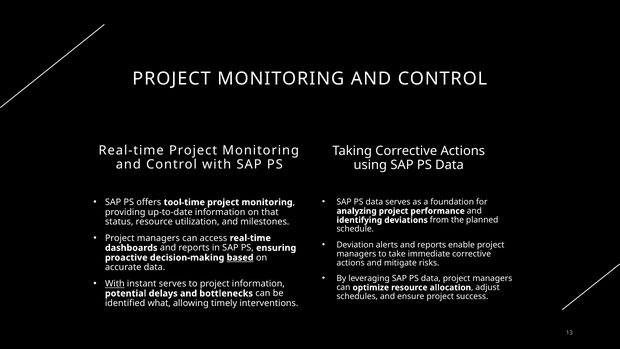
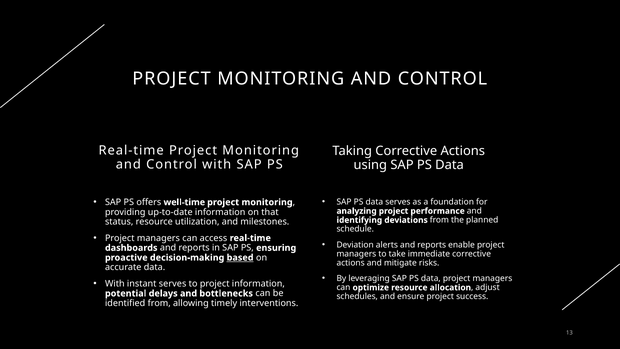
tool-time: tool-time -> well-time (184, 202)
With underline: present -> none (115, 283)
identified what: what -> from (159, 303)
